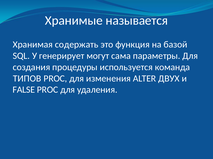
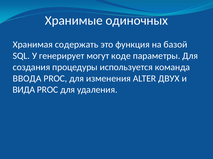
называется: называется -> одиночных (137, 21)
сама: сама -> коде (121, 56)
ТИПОВ: ТИПОВ -> ВВОДА (27, 79)
FALSE: FALSE -> ВИДА (24, 90)
